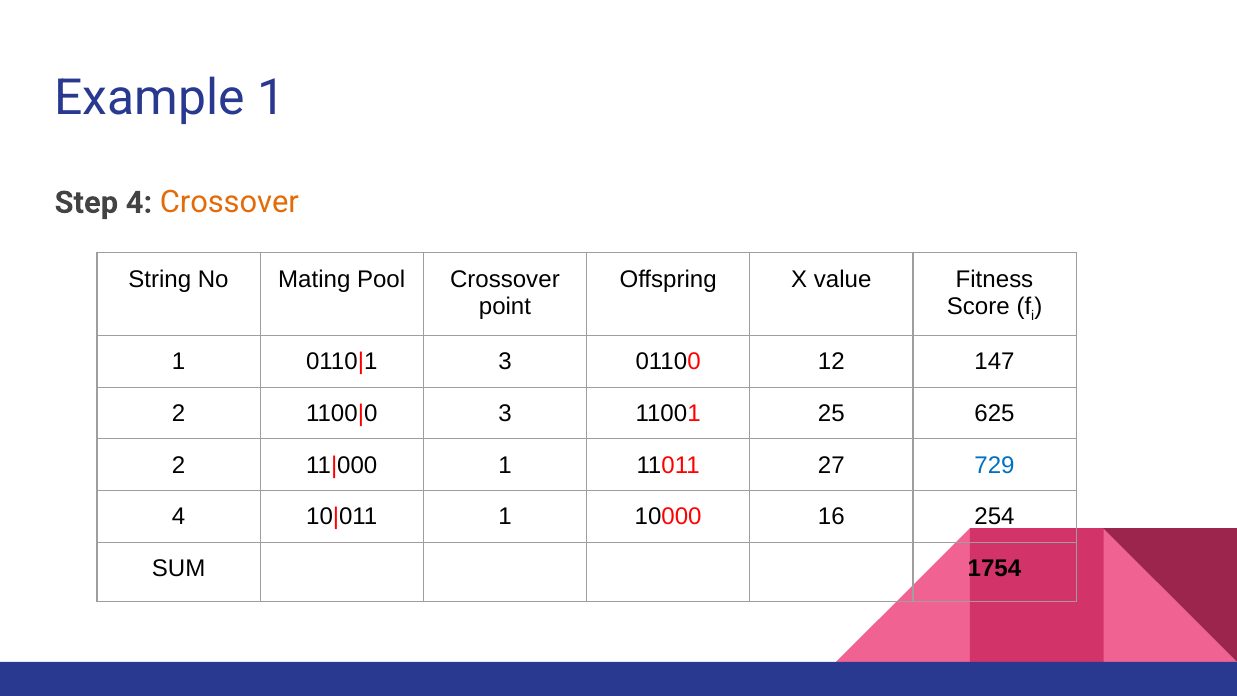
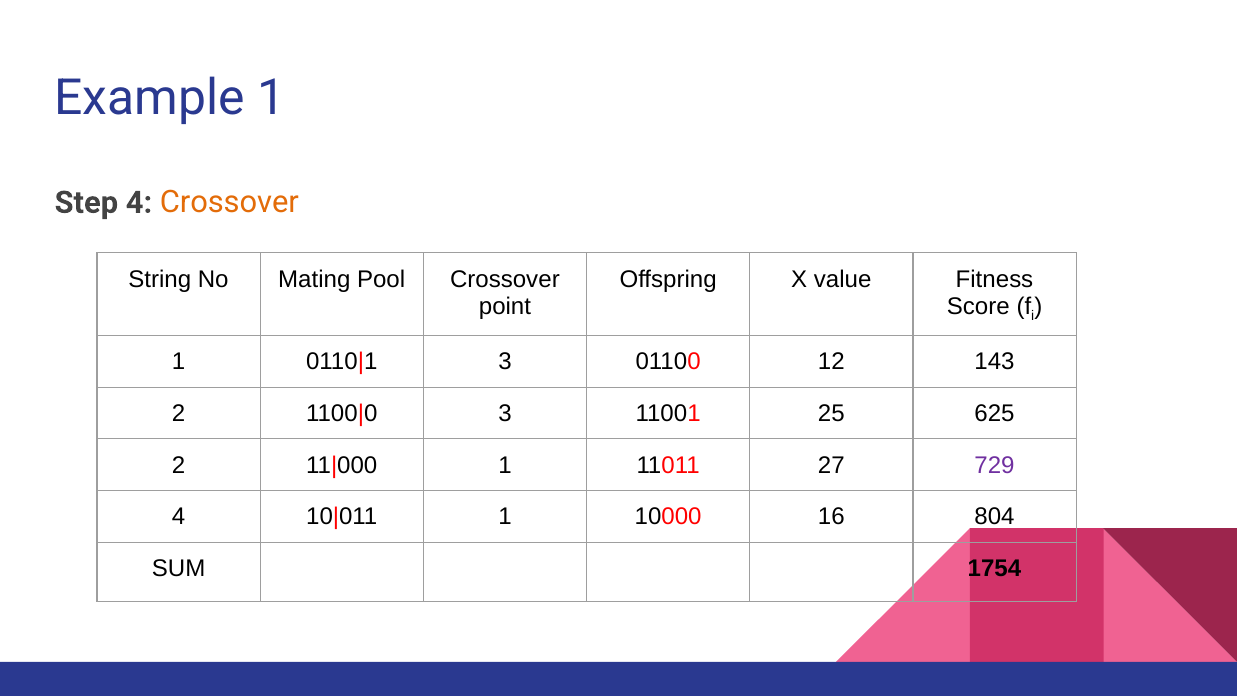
147: 147 -> 143 (995, 362)
729 colour: blue -> purple (995, 465)
254: 254 -> 804 (995, 517)
